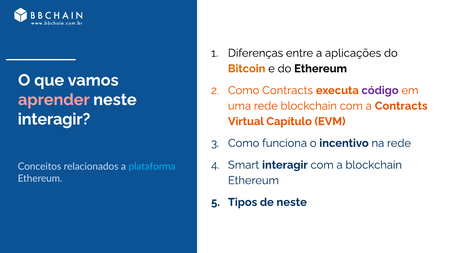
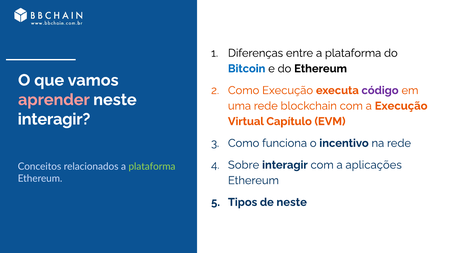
entre a aplicações: aplicações -> plataforma (353, 53)
Bitcoin colour: orange -> blue (247, 68)
Como Contracts: Contracts -> Execução (288, 90)
a Contracts: Contracts -> Execução (401, 106)
Smart: Smart -> Sobre (244, 165)
a blockchain: blockchain -> aplicações (374, 165)
plataforma colour: light blue -> light green (152, 166)
